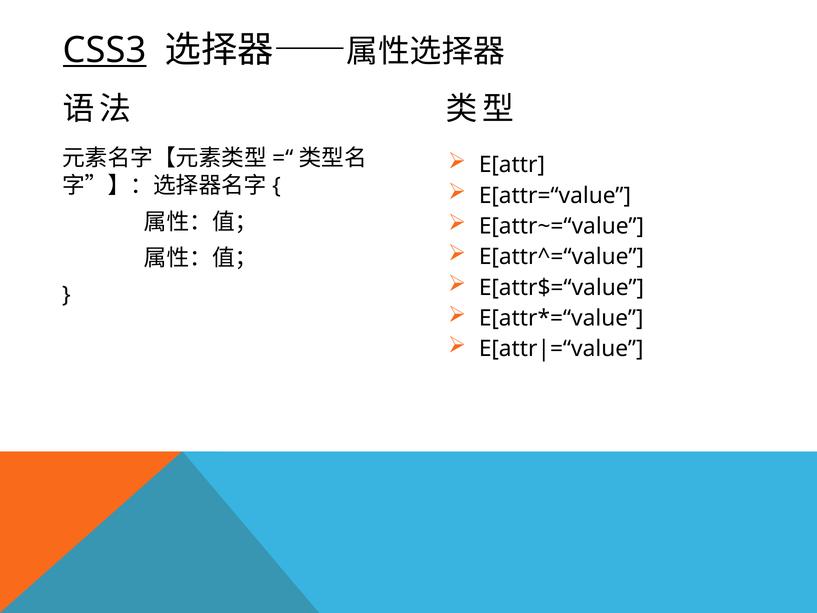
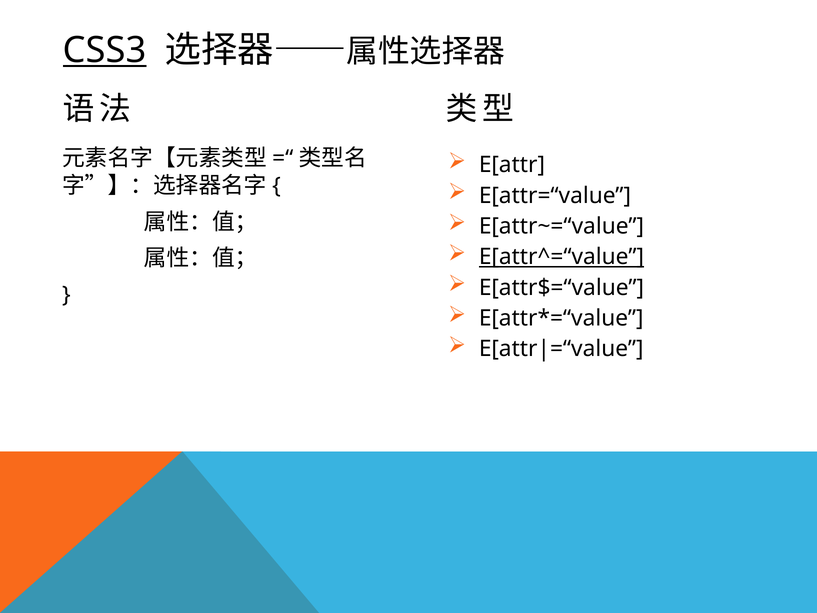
E[attr^=“value underline: none -> present (561, 257)
